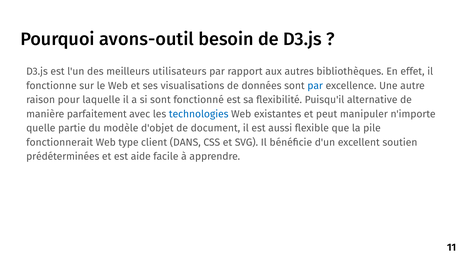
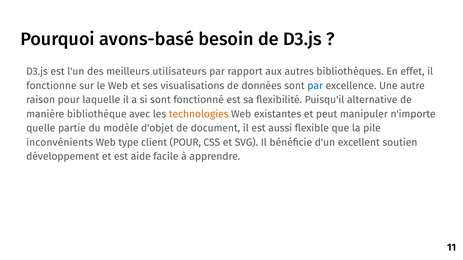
avons-outil: avons-outil -> avons-basé (147, 39)
parfaitement: parfaitement -> bibliothèque (97, 114)
technologies colour: blue -> orange (199, 114)
fonctionnerait: fonctionnerait -> inconvénients (60, 143)
client DANS: DANS -> POUR (185, 143)
prédéterminées: prédéterminées -> développement (63, 157)
